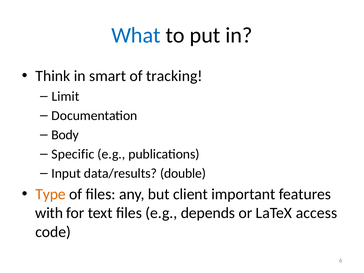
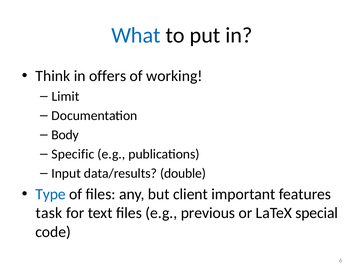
smart: smart -> offers (108, 76)
tracking: tracking -> working (174, 76)
Type colour: orange -> blue (51, 194)
with: with -> task (49, 213)
depends: depends -> previous (208, 213)
access: access -> special (317, 213)
